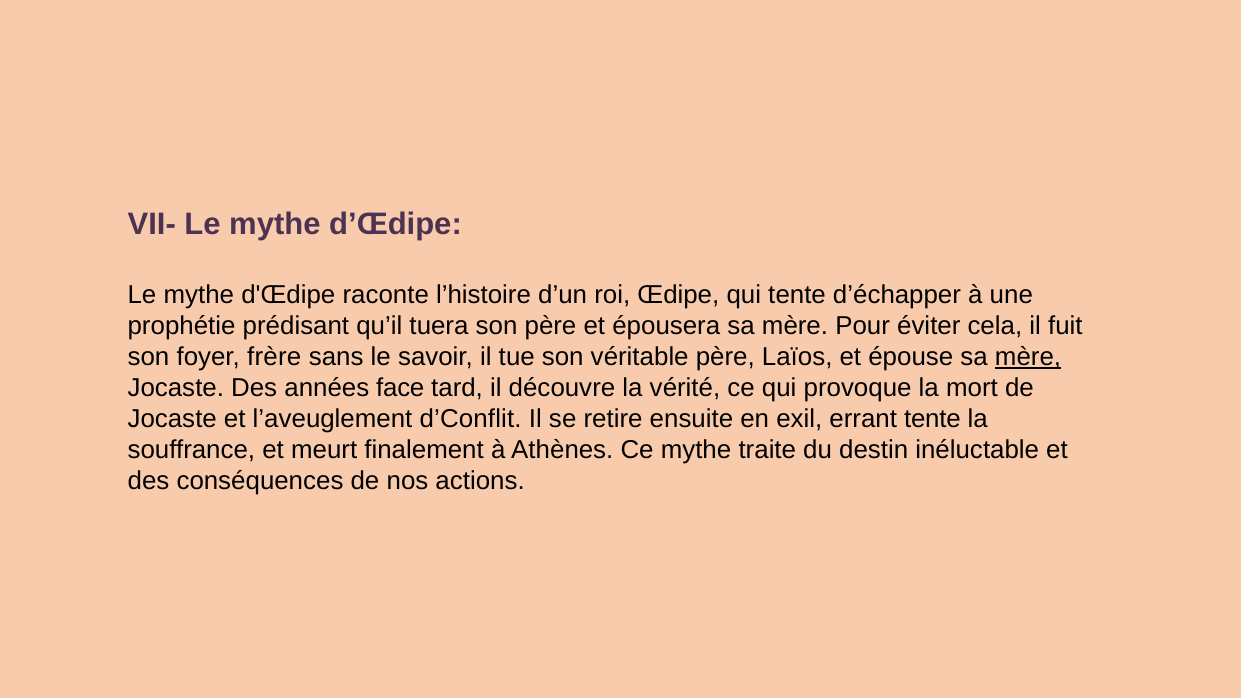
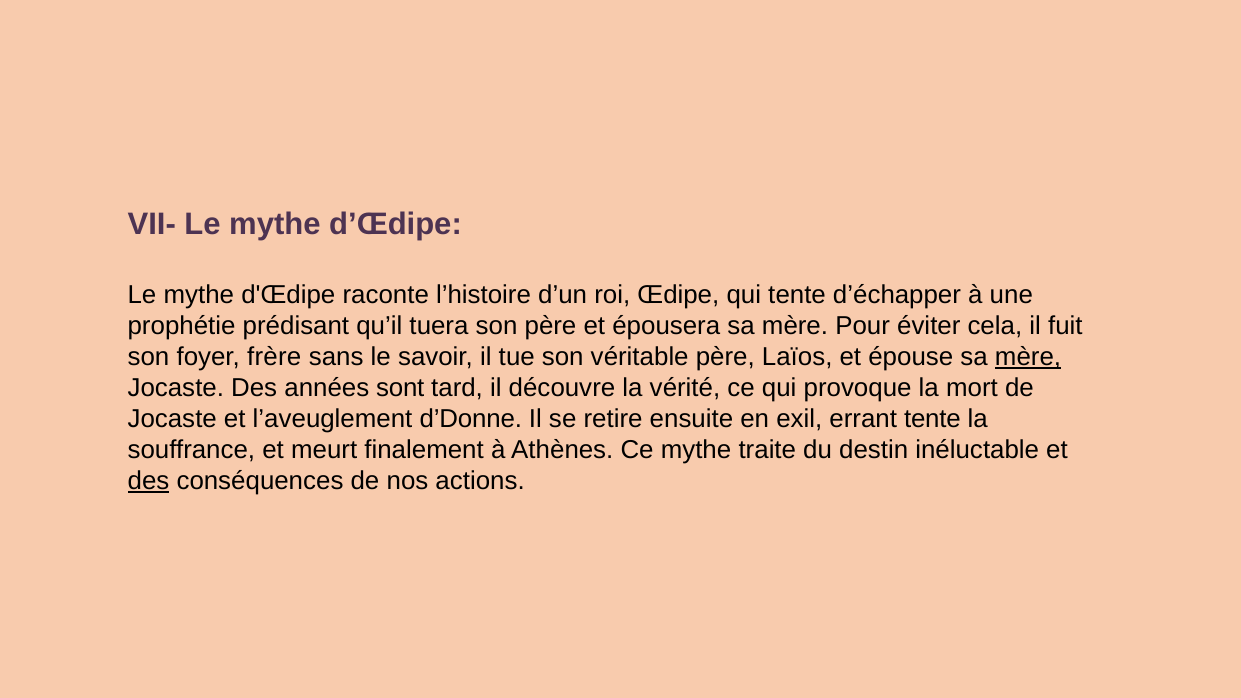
face: face -> sont (400, 388)
d’Conflit: d’Conflit -> d’Donne (471, 419)
des underline: none -> present (149, 481)
